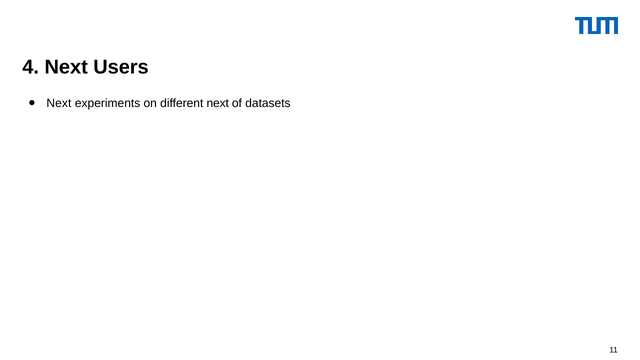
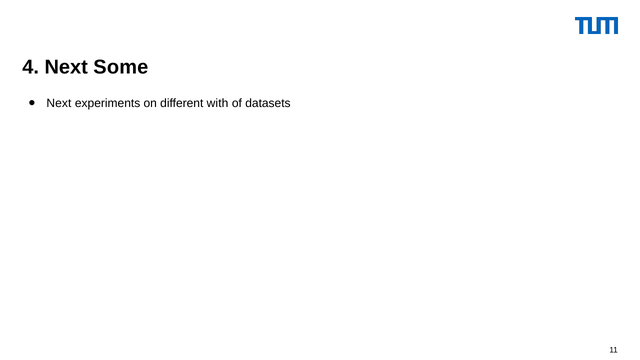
Users: Users -> Some (121, 67)
different next: next -> with (218, 103)
